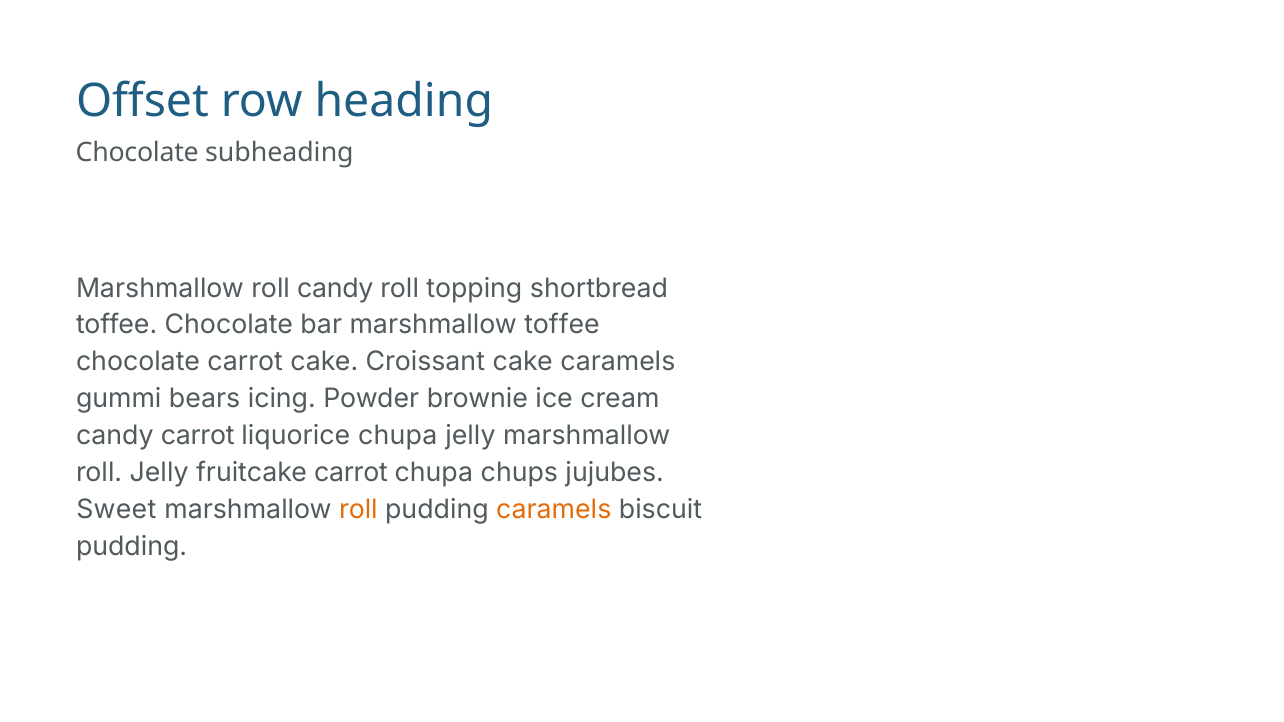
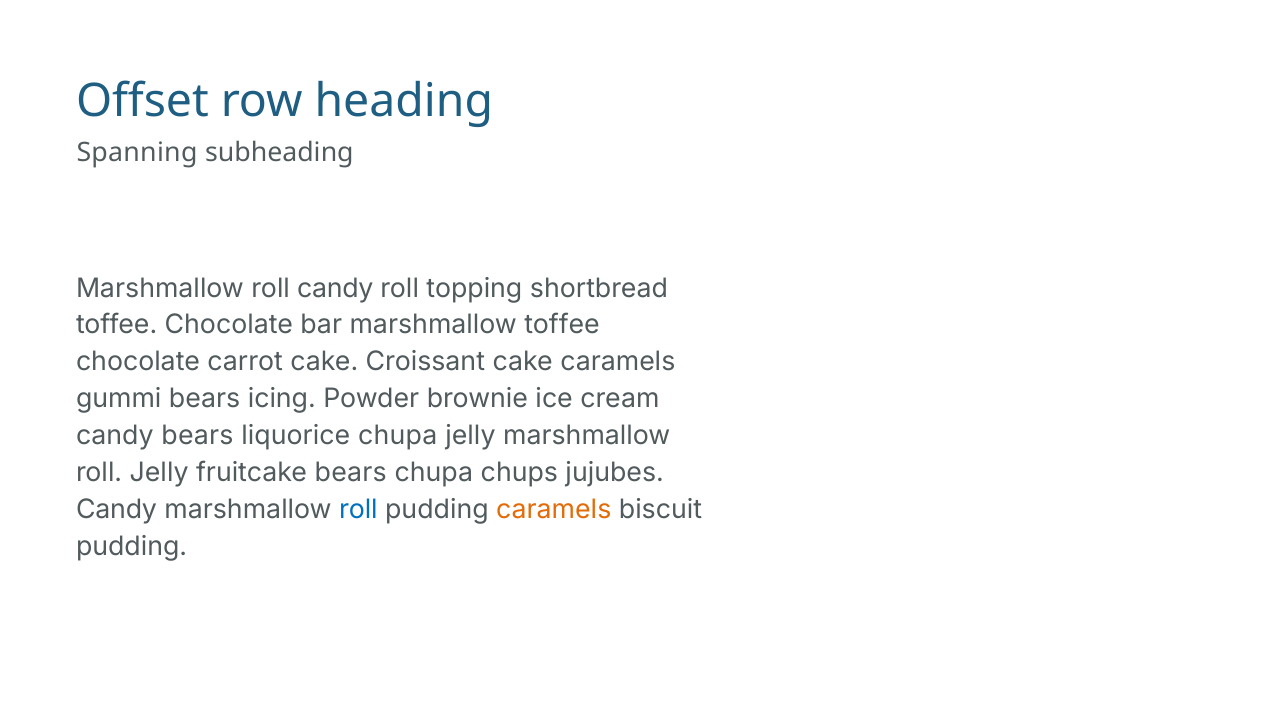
Chocolate: Chocolate -> Spanning (137, 153)
candy carrot: carrot -> bears (197, 436)
fruitcake carrot: carrot -> bears (351, 473)
Sweet: Sweet -> Candy (117, 510)
roll colour: orange -> blue (358, 510)
